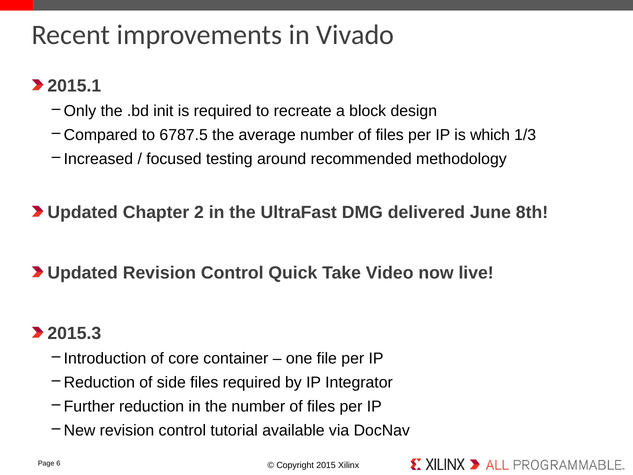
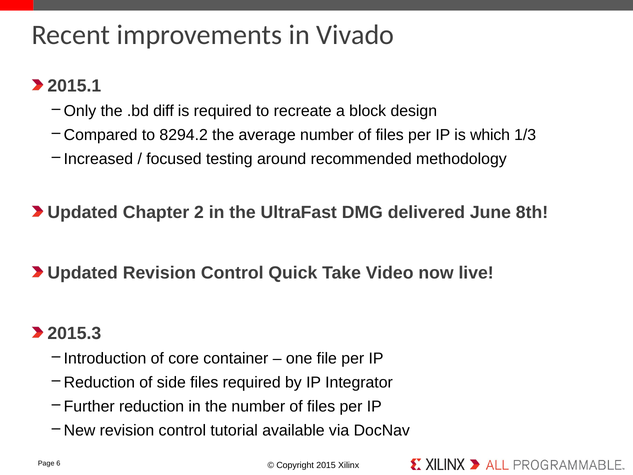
init: init -> diff (163, 111)
6787.5: 6787.5 -> 8294.2 (184, 135)
